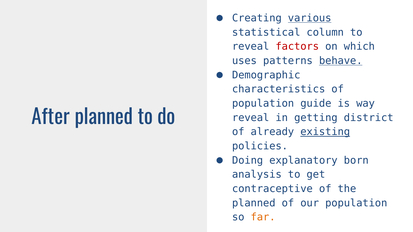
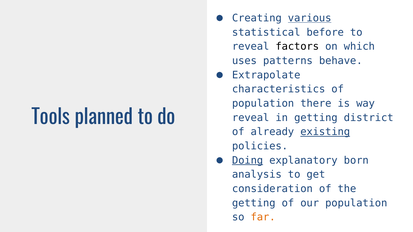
column: column -> before (325, 32)
factors colour: red -> black (297, 47)
behave underline: present -> none (341, 61)
Demographic: Demographic -> Extrapolate (266, 75)
guide: guide -> there (316, 104)
After: After -> Tools (51, 118)
Doing underline: none -> present (248, 161)
contraceptive: contraceptive -> consideration (272, 189)
planned: planned -> getting (254, 203)
